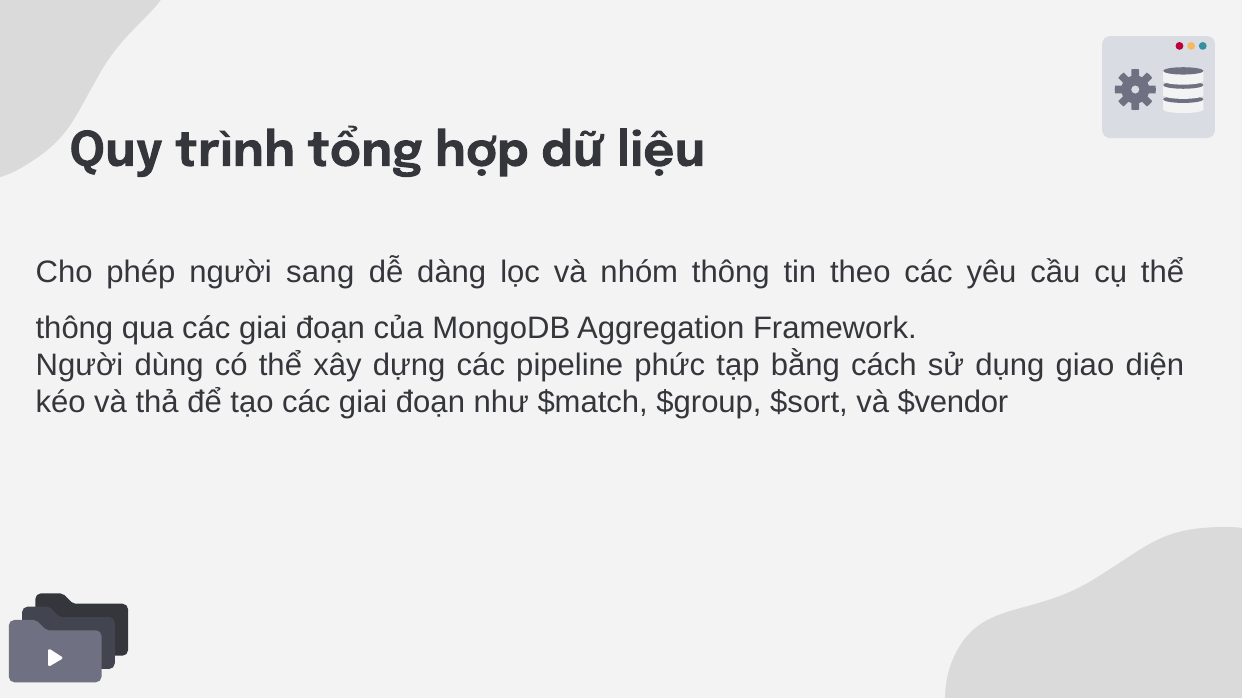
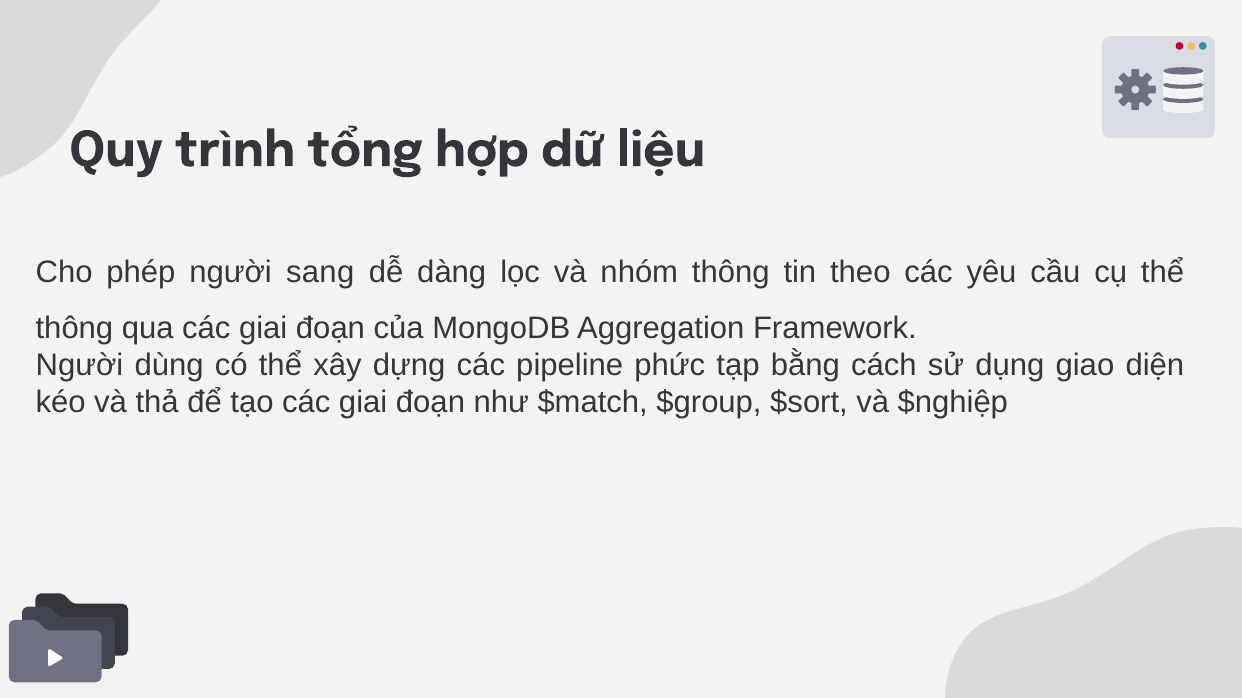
$vendor: $vendor -> $nghiệp (953, 403)
